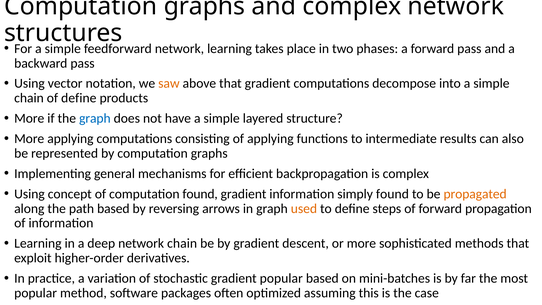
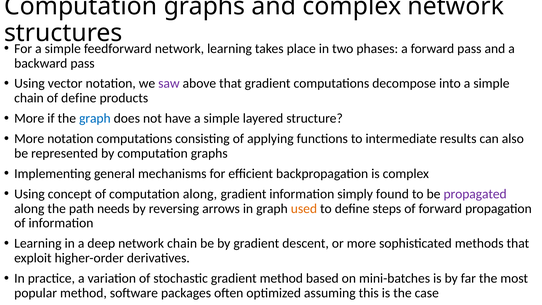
saw colour: orange -> purple (169, 83)
More applying: applying -> notation (70, 139)
computation found: found -> along (200, 194)
propagated colour: orange -> purple (475, 194)
path based: based -> needs (113, 208)
gradient popular: popular -> method (281, 278)
